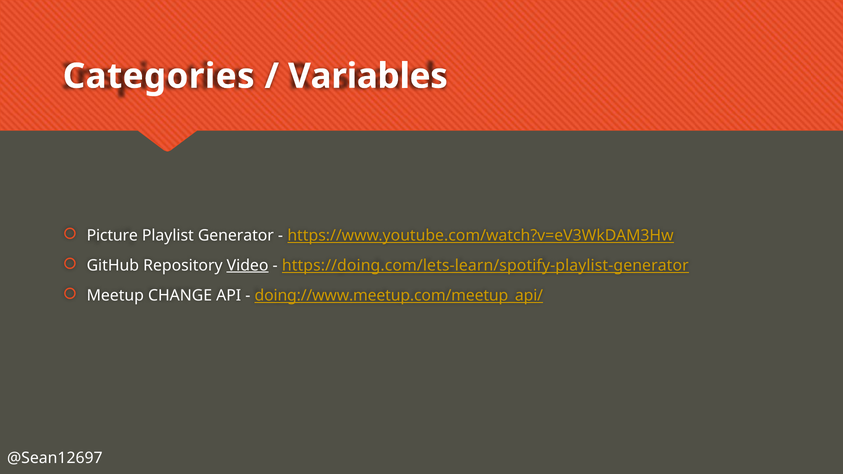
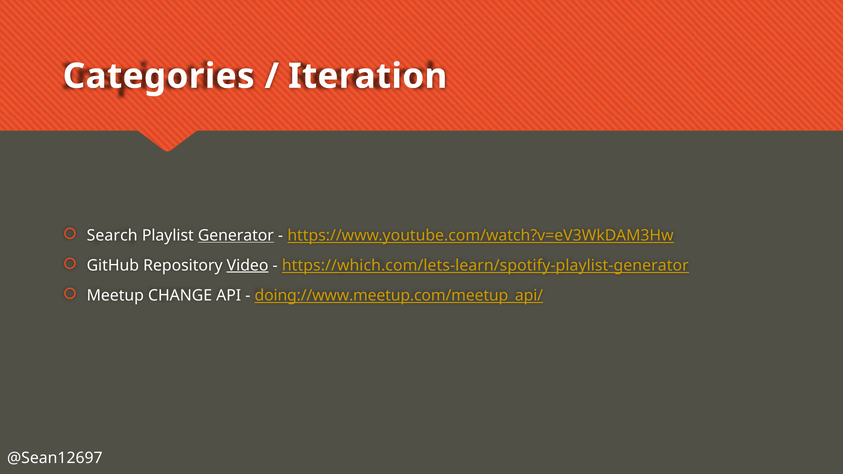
Variables: Variables -> Iteration (368, 76)
Picture: Picture -> Search (112, 236)
Generator underline: none -> present (236, 236)
https://doing.com/lets-learn/spotify-playlist-generator: https://doing.com/lets-learn/spotify-playlist-generator -> https://which.com/lets-learn/spotify-playlist-generator (485, 265)
